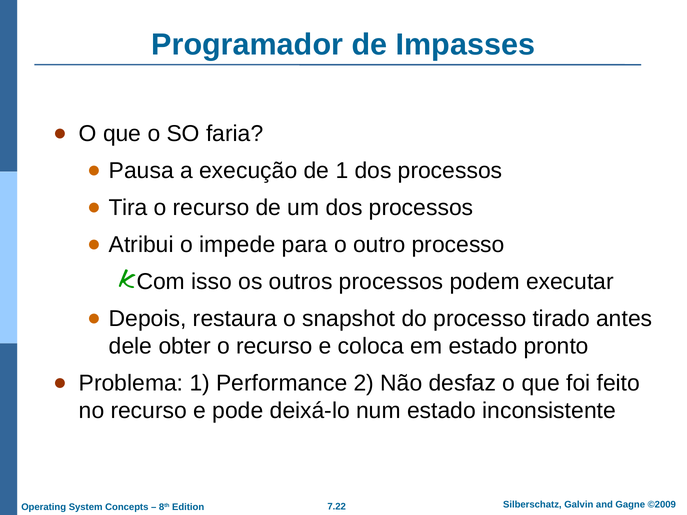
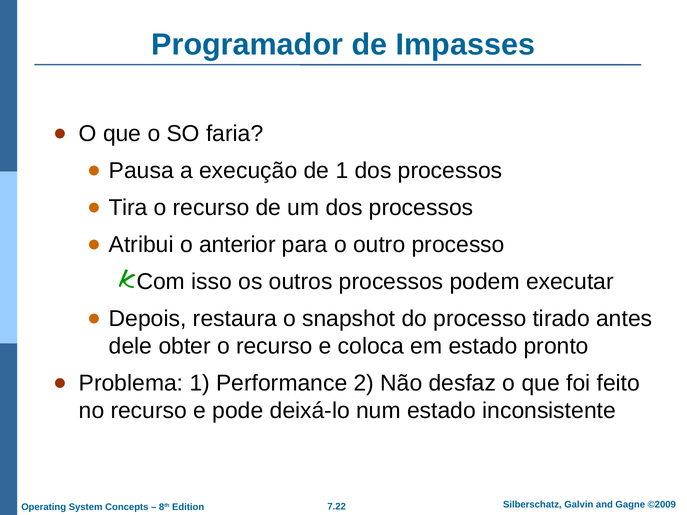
impede: impede -> anterior (237, 245)
